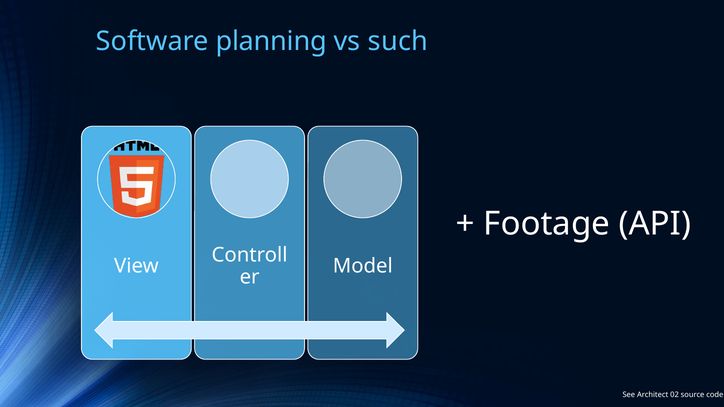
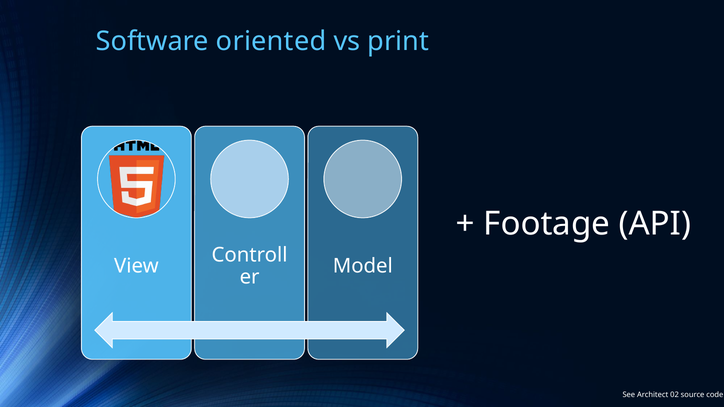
planning: planning -> oriented (271, 41)
such: such -> print (398, 41)
